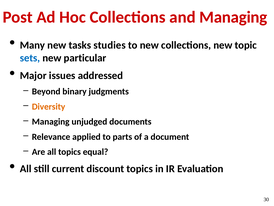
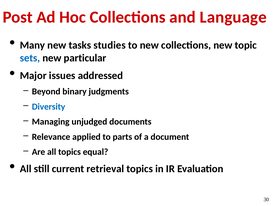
and Managing: Managing -> Language (233, 17)
Diversity colour: orange -> blue (49, 106)
discount: discount -> retrieval (105, 168)
